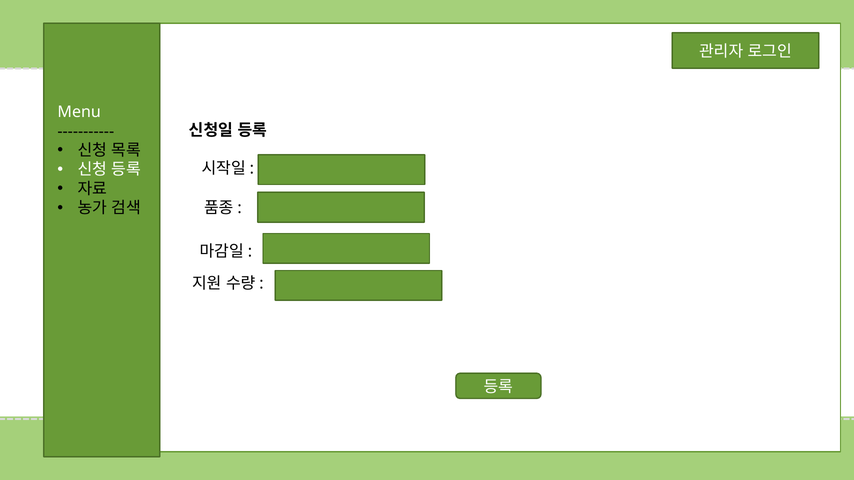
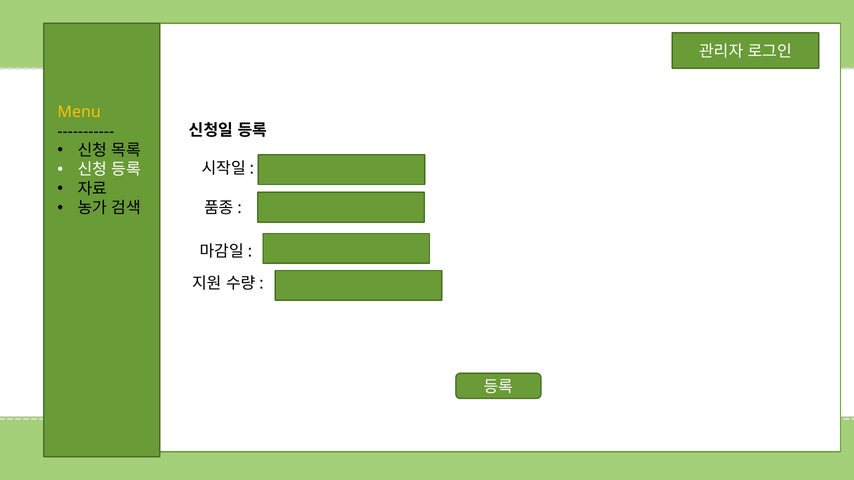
Menu colour: white -> yellow (79, 112)
